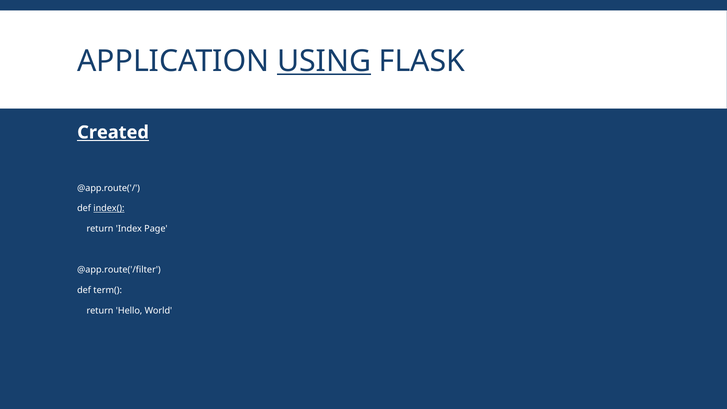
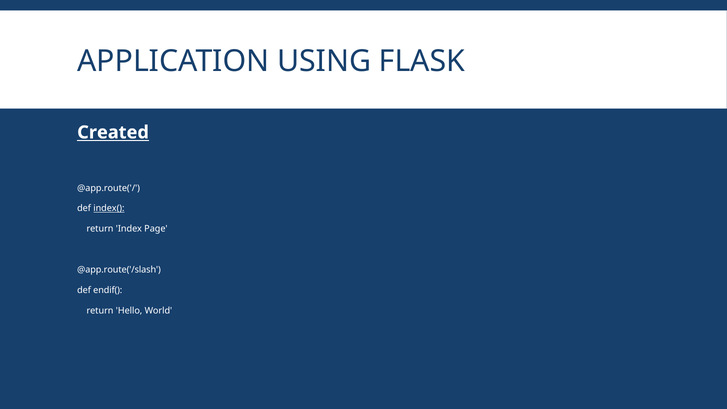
USING underline: present -> none (324, 61)
@app.route('/filter: @app.route('/filter -> @app.route('/slash (119, 270)
term(: term( -> endif( (108, 290)
